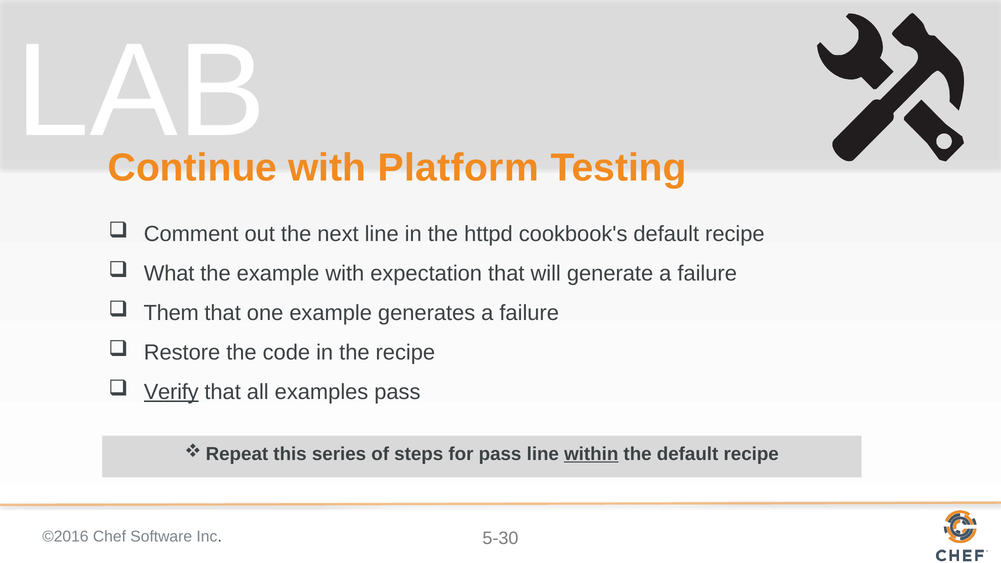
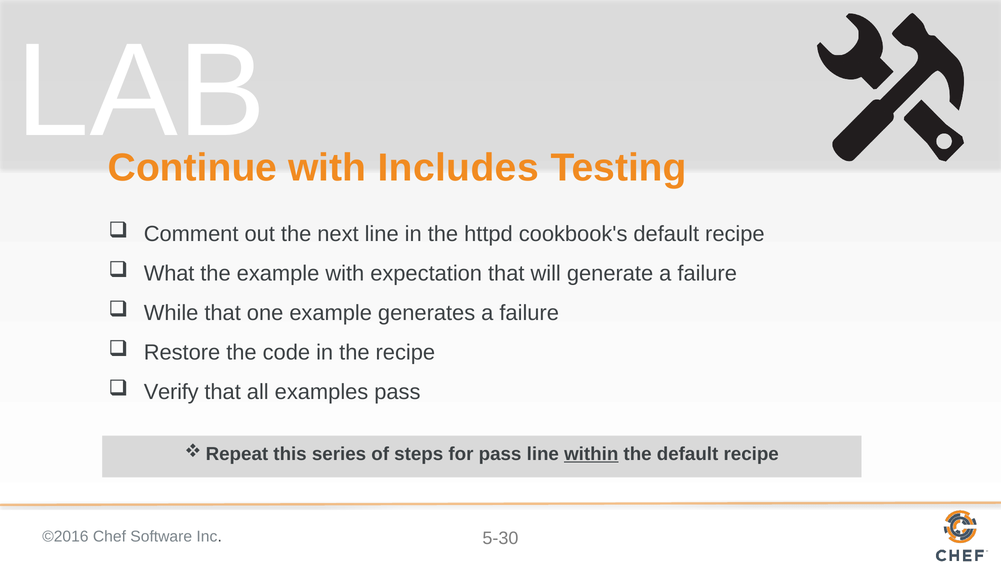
Platform: Platform -> Includes (458, 168)
Them: Them -> While (171, 313)
Verify underline: present -> none (171, 392)
